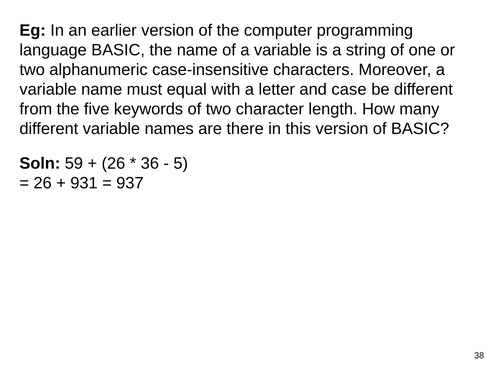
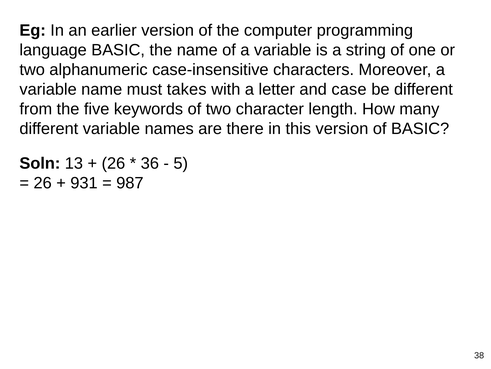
equal: equal -> takes (187, 89)
59: 59 -> 13 (74, 163)
937: 937 -> 987 (130, 183)
